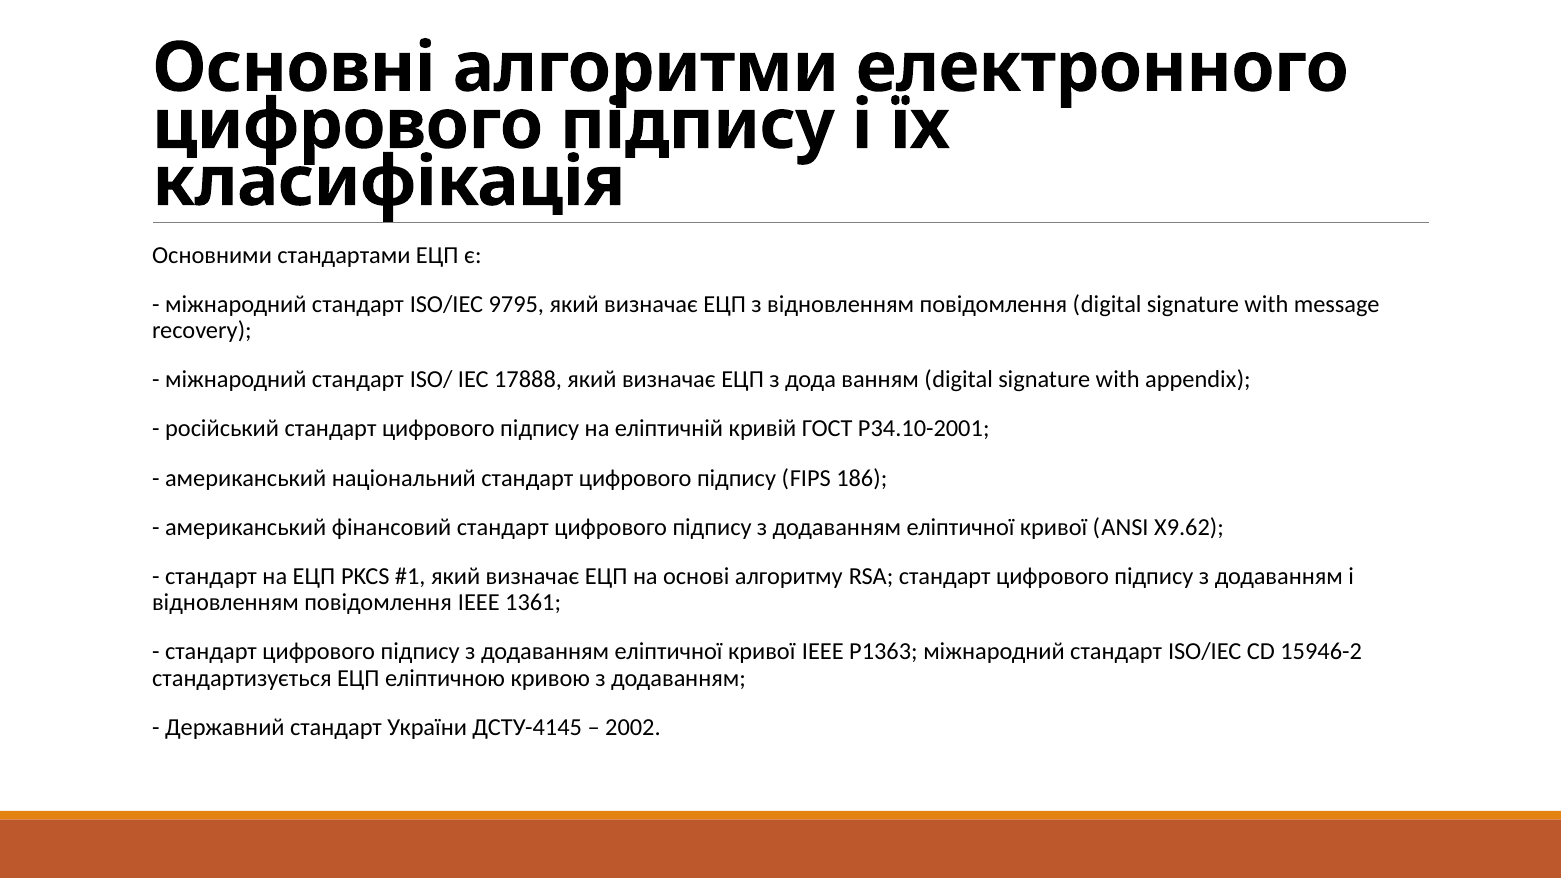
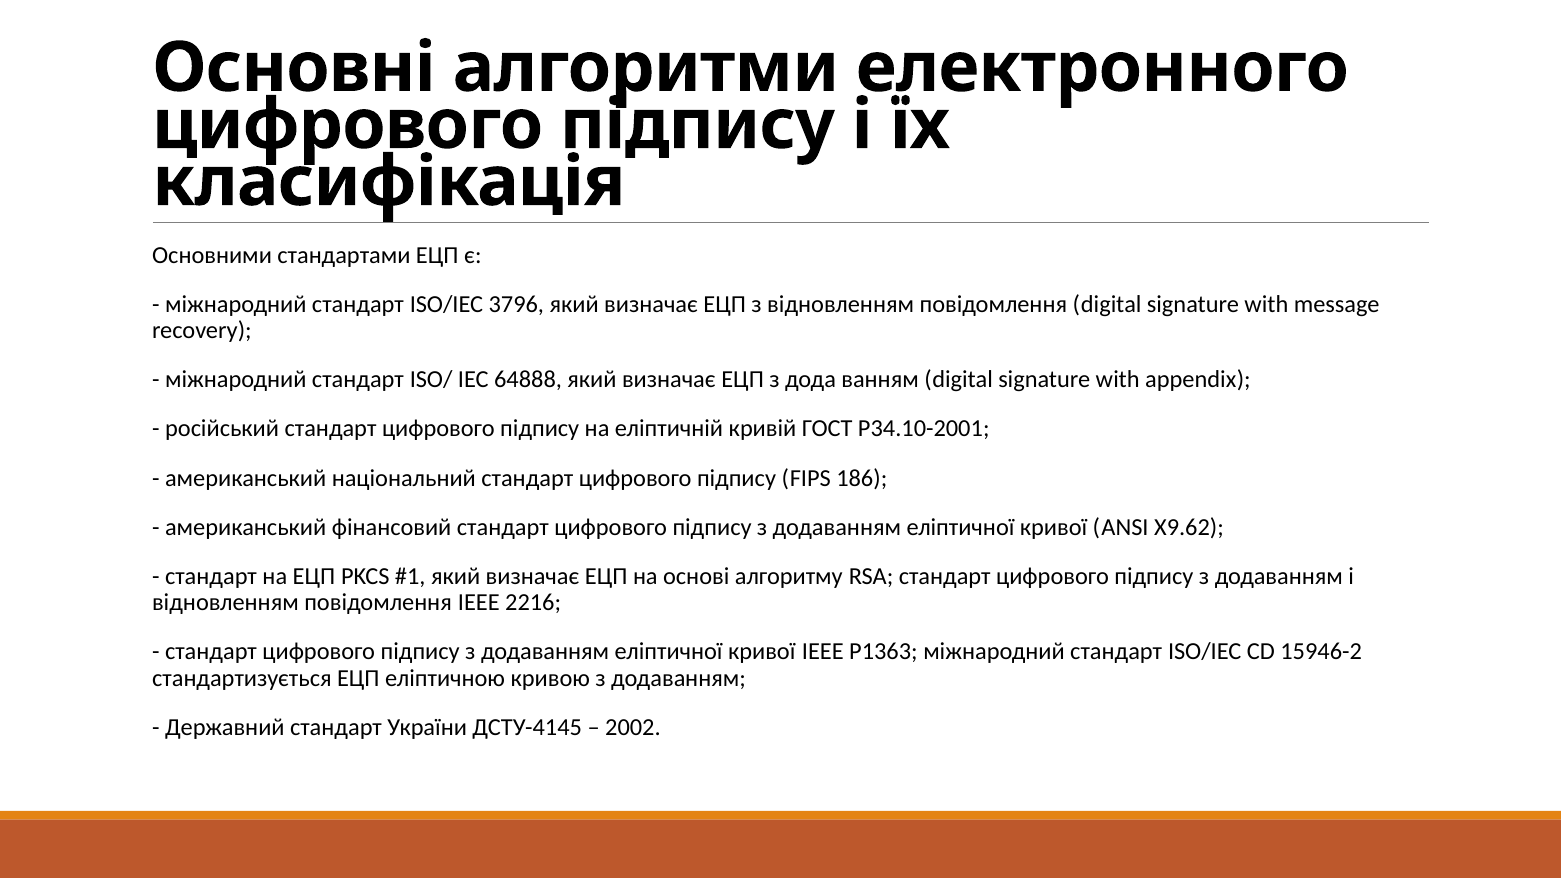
9795: 9795 -> 3796 (516, 304)
17888: 17888 -> 64888 (528, 380)
1361: 1361 -> 2216 (533, 603)
